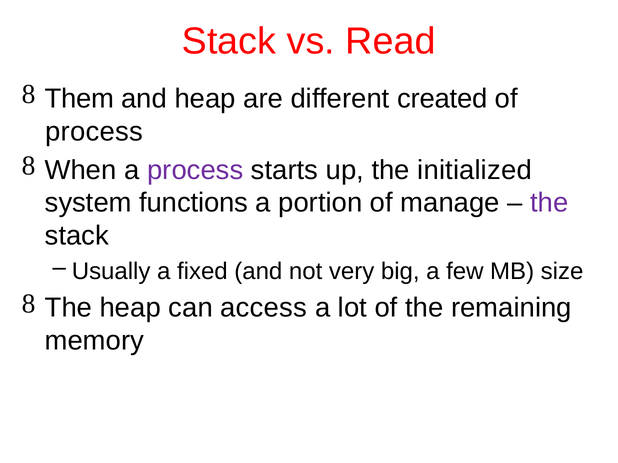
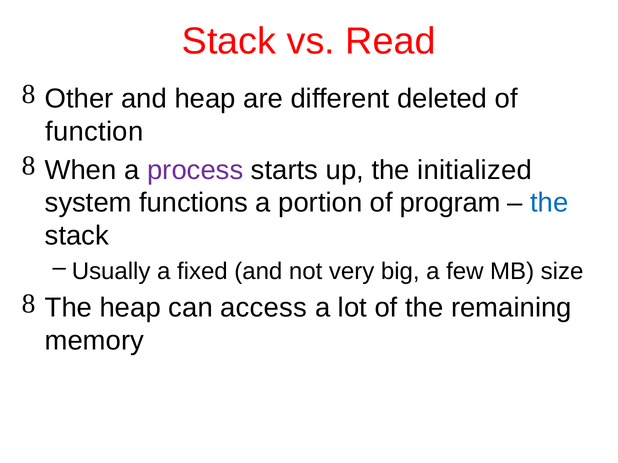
Them: Them -> Other (79, 99)
created: created -> deleted (442, 99)
process: process -> function (94, 132)
manage: manage -> program (450, 203)
the colour: purple -> blue (549, 203)
